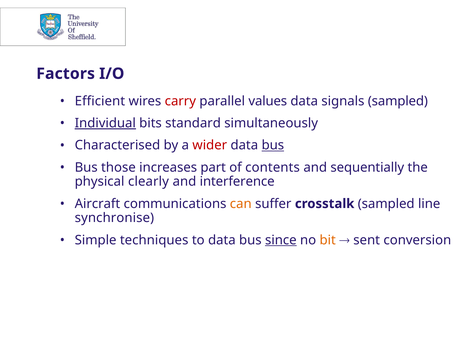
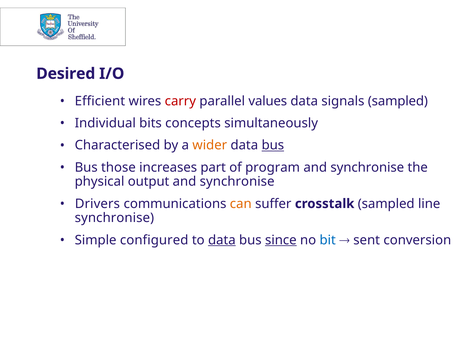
Factors: Factors -> Desired (66, 74)
Individual underline: present -> none (105, 123)
standard: standard -> concepts (193, 123)
wider colour: red -> orange (210, 145)
contents: contents -> program (273, 167)
sequentially: sequentially -> synchronise (367, 167)
clearly: clearly -> output (149, 181)
interference: interference -> synchronise (237, 181)
Aircraft: Aircraft -> Drivers (97, 204)
techniques: techniques -> configured (154, 240)
data underline: none -> present (222, 240)
bit colour: orange -> blue (328, 240)
